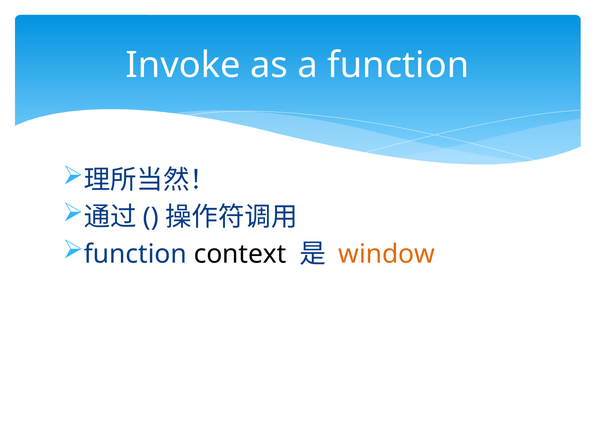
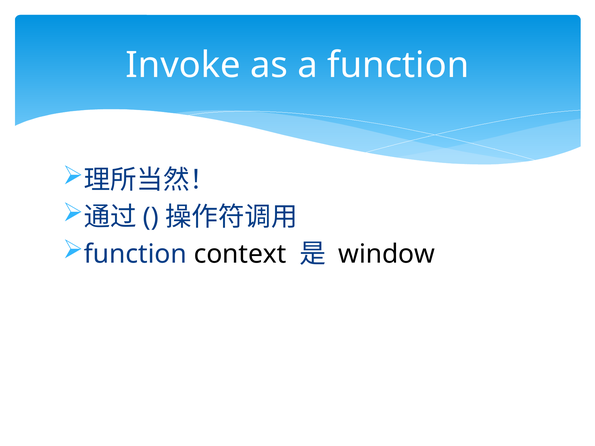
window colour: orange -> black (387, 254)
